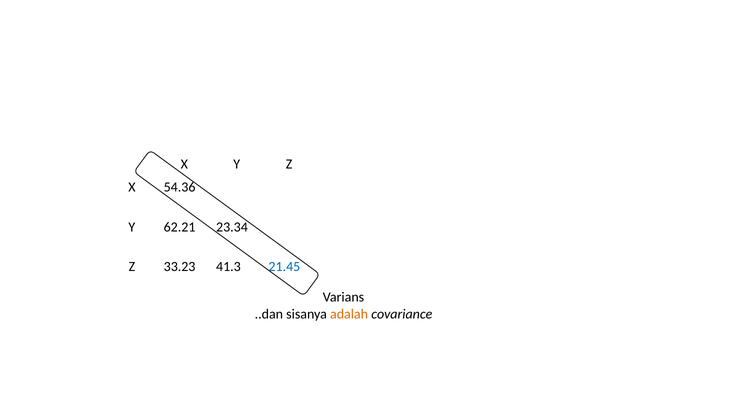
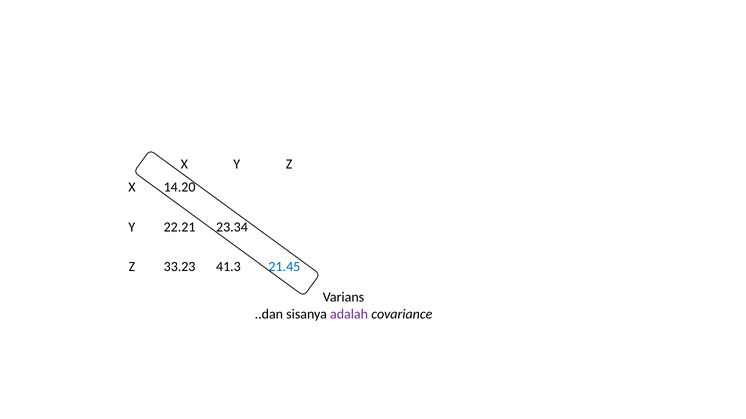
54.36: 54.36 -> 14.20 (180, 188)
62.21: 62.21 -> 22.21 (180, 227)
adalah colour: orange -> purple (349, 315)
